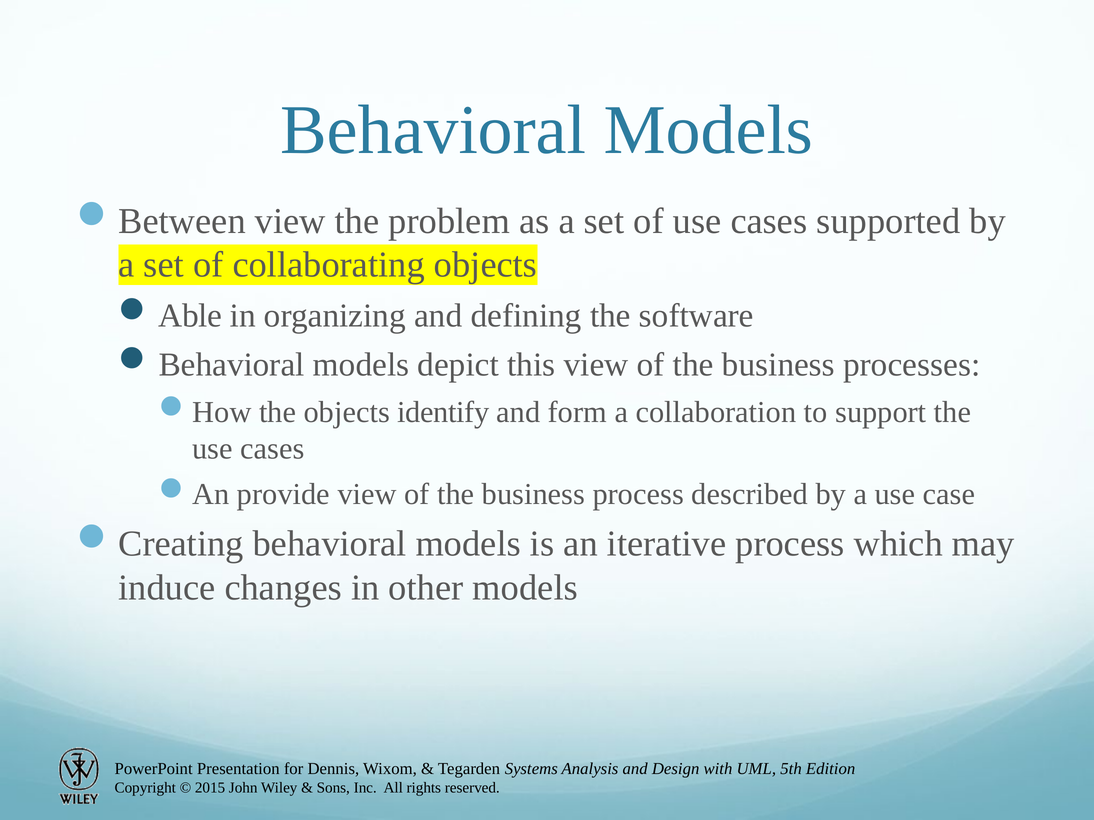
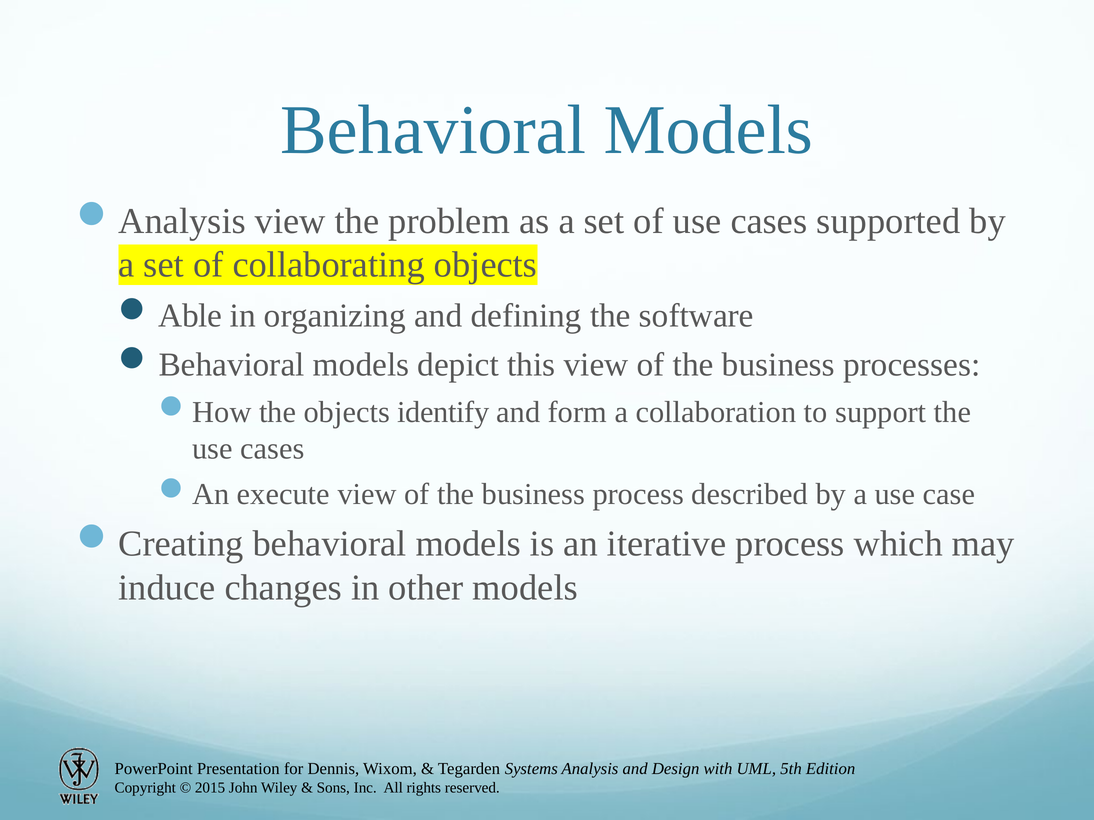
Between: Between -> Analysis (182, 221)
provide: provide -> execute (283, 494)
